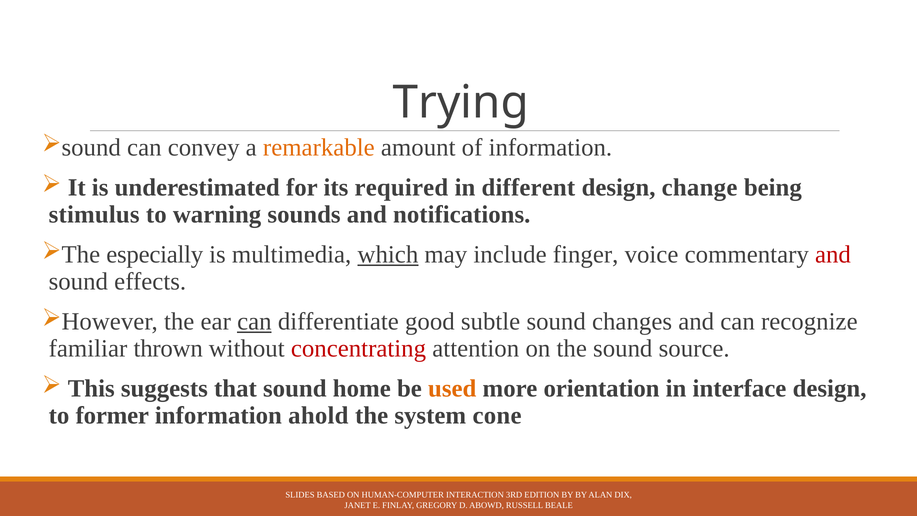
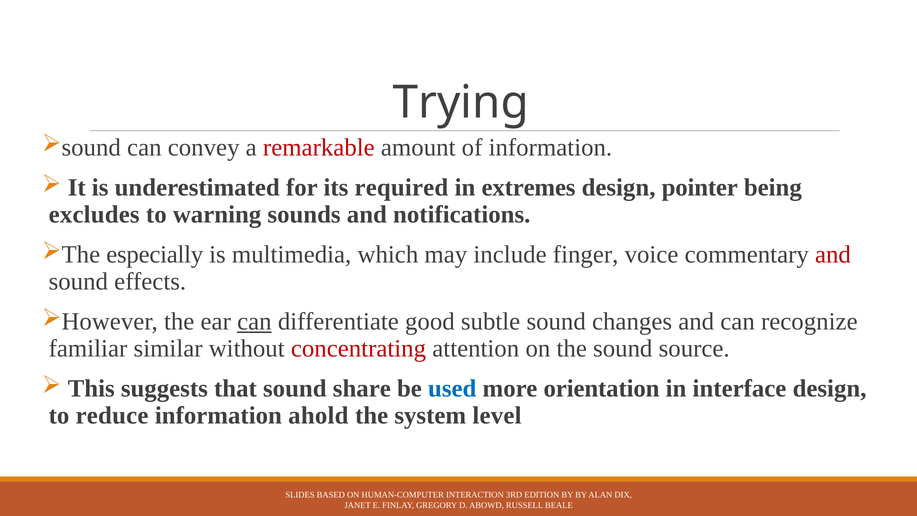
remarkable colour: orange -> red (319, 147)
different: different -> extremes (529, 187)
change: change -> pointer (700, 187)
stimulus: stimulus -> excludes (94, 214)
which underline: present -> none (388, 254)
thrown: thrown -> similar (168, 348)
home: home -> share (362, 388)
used colour: orange -> blue (452, 388)
former: former -> reduce (112, 415)
cone: cone -> level (497, 415)
